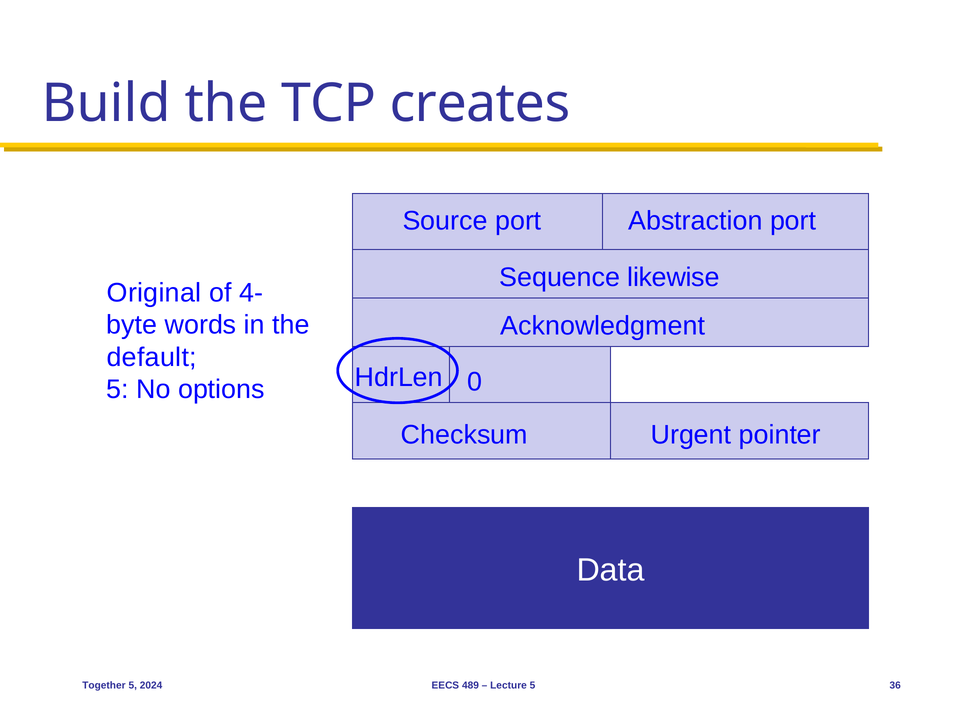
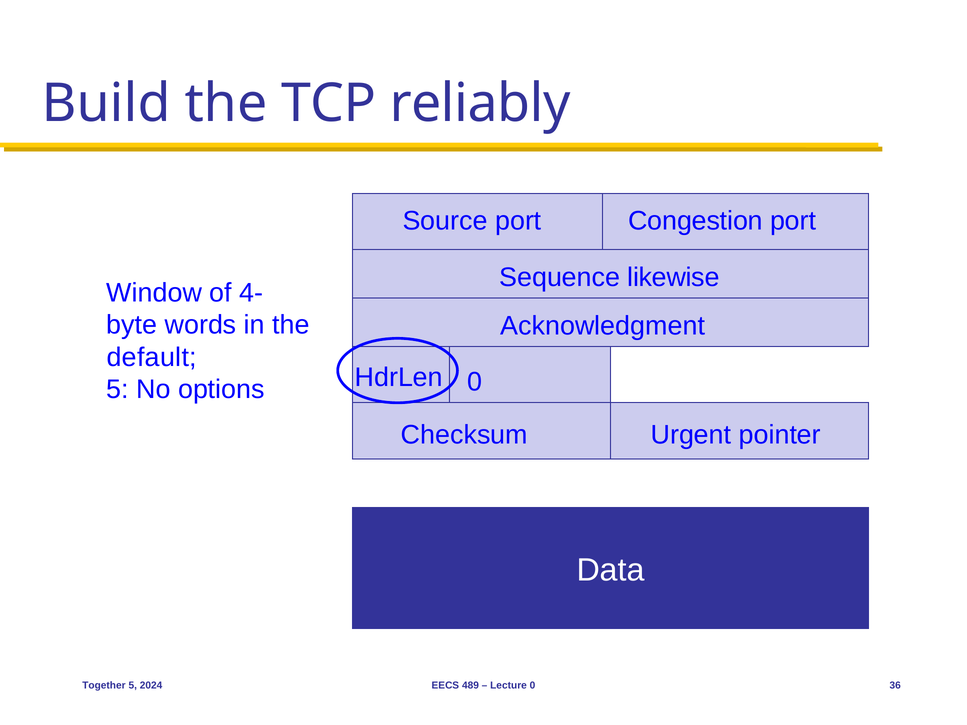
creates: creates -> reliably (480, 104)
Abstraction: Abstraction -> Congestion (695, 221)
Original: Original -> Window (154, 293)
Lecture 5: 5 -> 0 (533, 686)
